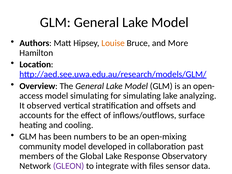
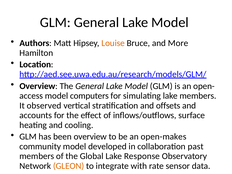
model simulating: simulating -> computers (89, 96)
lake analyzing: analyzing -> members (198, 96)
been numbers: numbers -> overview (90, 137)
open-mixing: open-mixing -> open-makes (164, 137)
GLEON colour: purple -> orange (69, 166)
files: files -> rate (156, 166)
